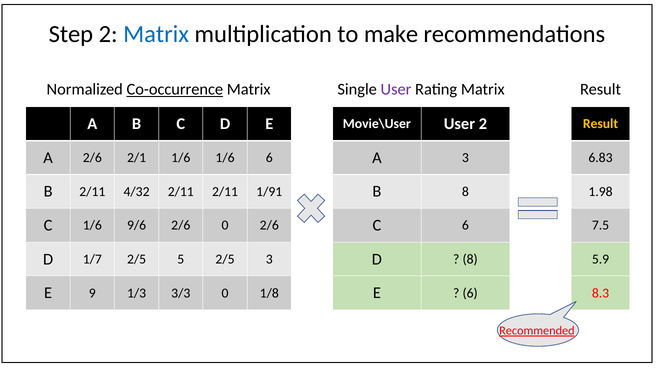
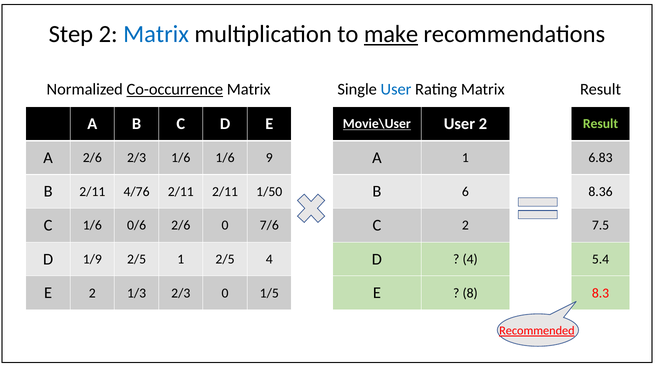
make underline: none -> present (391, 34)
User colour: purple -> blue (396, 89)
Movie\User underline: none -> present (377, 124)
Result colour: yellow -> light green (601, 124)
2/6 2/1: 2/1 -> 2/3 (137, 158)
1/6 6: 6 -> 9 (269, 158)
A 3: 3 -> 1 (465, 158)
4/32: 4/32 -> 4/76 (137, 192)
1/91: 1/91 -> 1/50 (269, 192)
B 8: 8 -> 6 (465, 192)
1.98: 1.98 -> 8.36 (601, 192)
9/6: 9/6 -> 0/6 (137, 225)
0 2/6: 2/6 -> 7/6 (269, 225)
C 6: 6 -> 2 (465, 225)
1/7: 1/7 -> 1/9 (92, 259)
2/5 5: 5 -> 1 (181, 259)
2/5 3: 3 -> 4 (269, 259)
8: 8 -> 4 (470, 259)
5.9: 5.9 -> 5.4 (601, 259)
E 9: 9 -> 2 (92, 293)
1/3 3/3: 3/3 -> 2/3 (181, 293)
1/8: 1/8 -> 1/5 (269, 293)
6: 6 -> 8 (470, 293)
